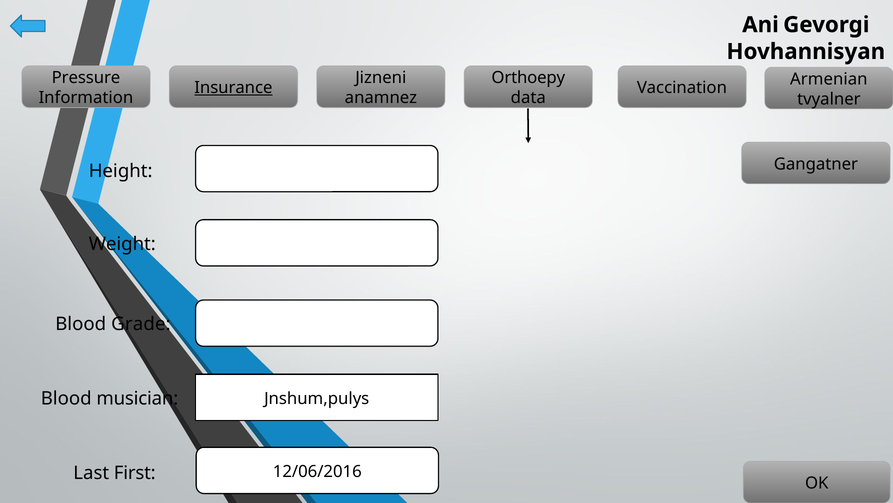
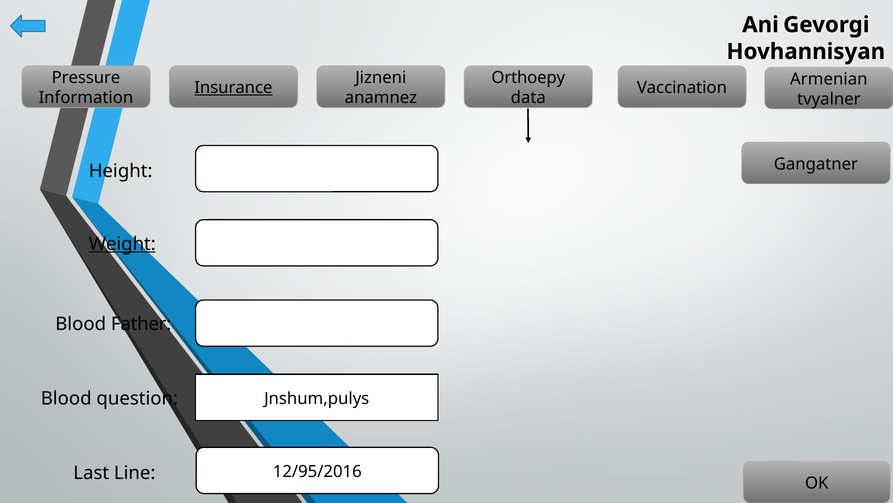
Weight underline: none -> present (122, 244)
Grade: Grade -> Father (141, 324)
musician: musician -> question (137, 398)
12/06/2016: 12/06/2016 -> 12/95/2016 (317, 471)
First: First -> Line (135, 472)
